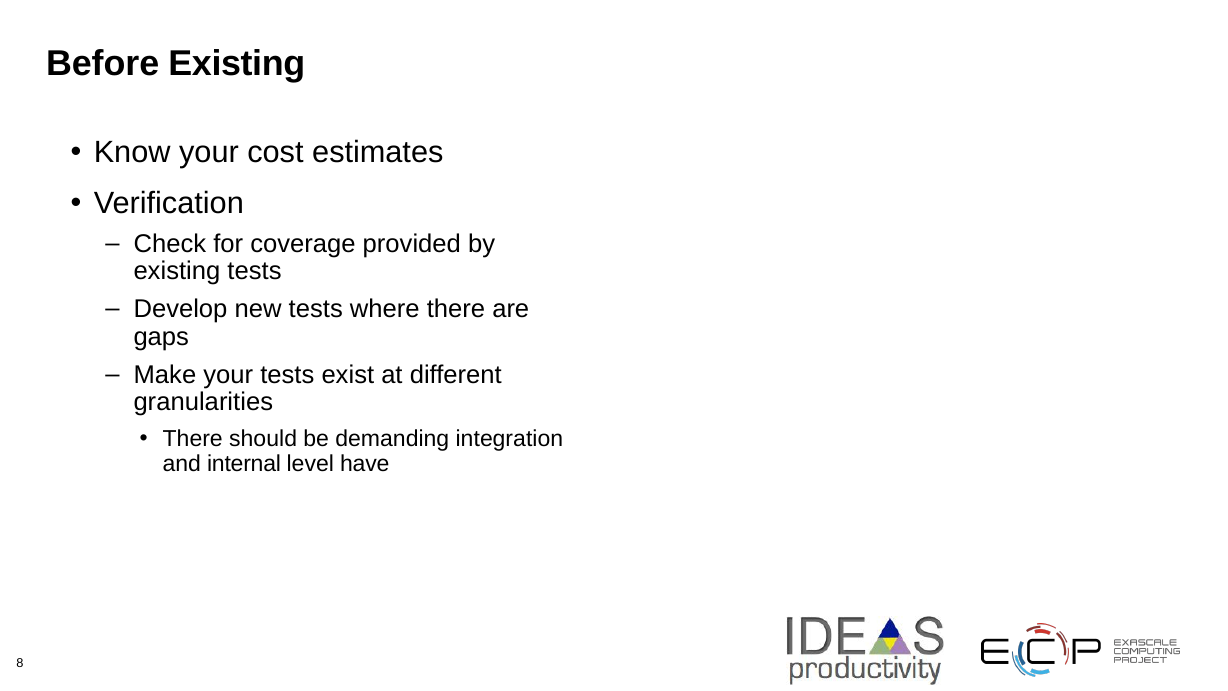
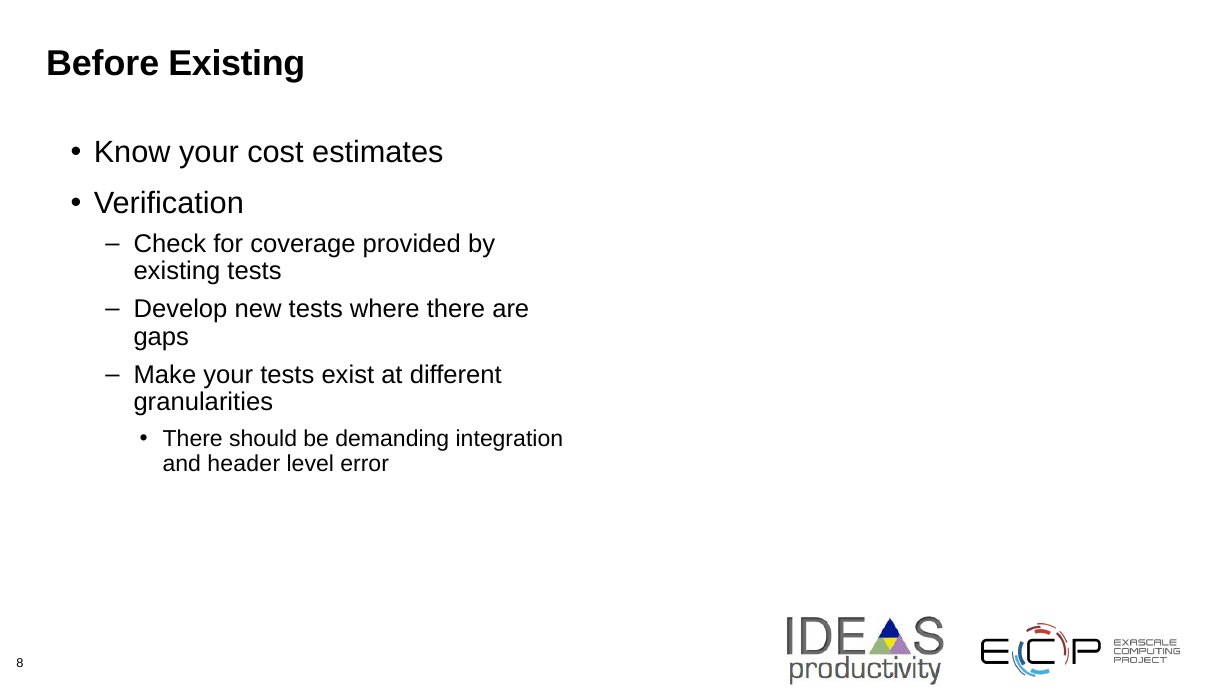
internal: internal -> header (244, 464)
have: have -> error (365, 464)
